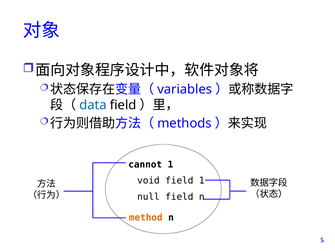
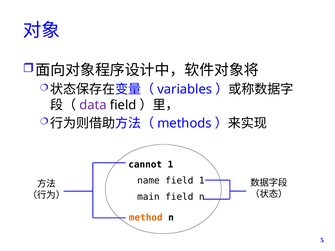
data colour: blue -> purple (93, 105)
void: void -> name (148, 181)
null: null -> main (148, 197)
